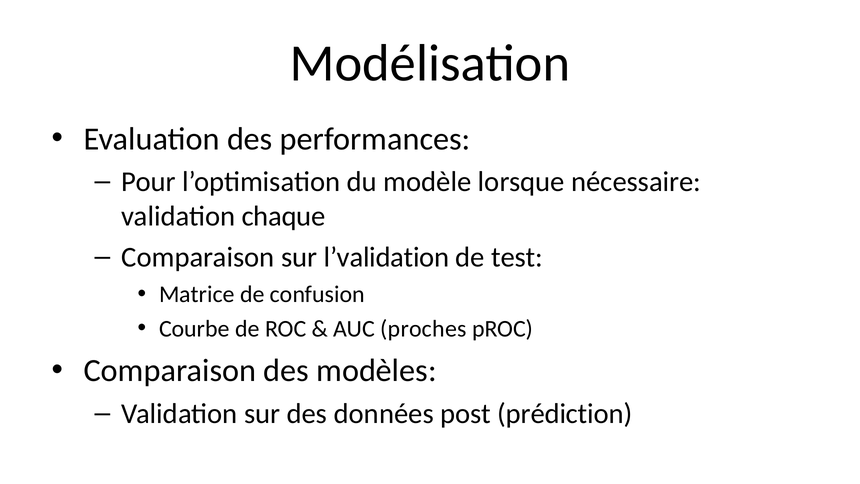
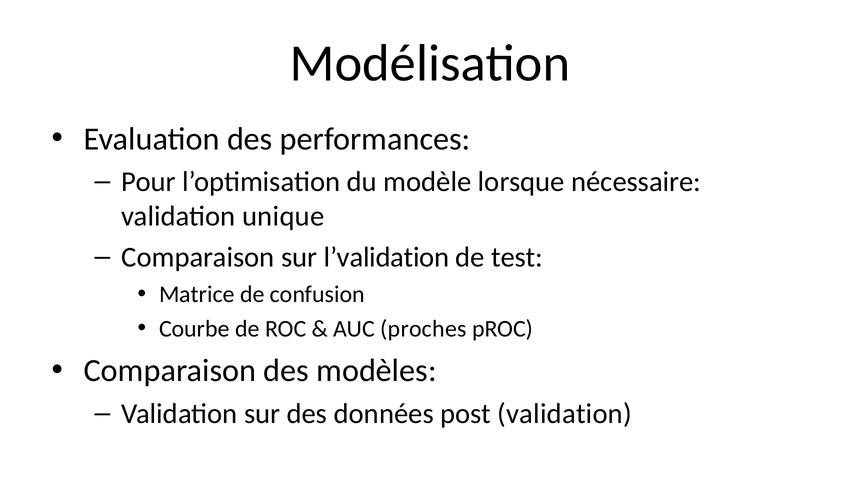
chaque: chaque -> unique (283, 216)
post prédiction: prédiction -> validation (565, 414)
